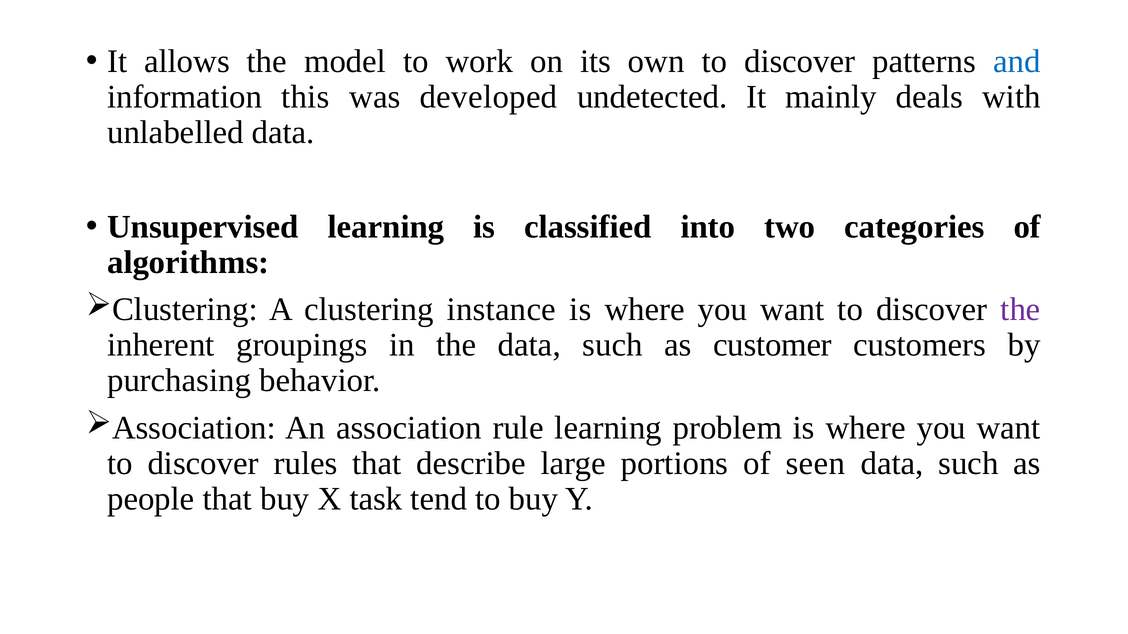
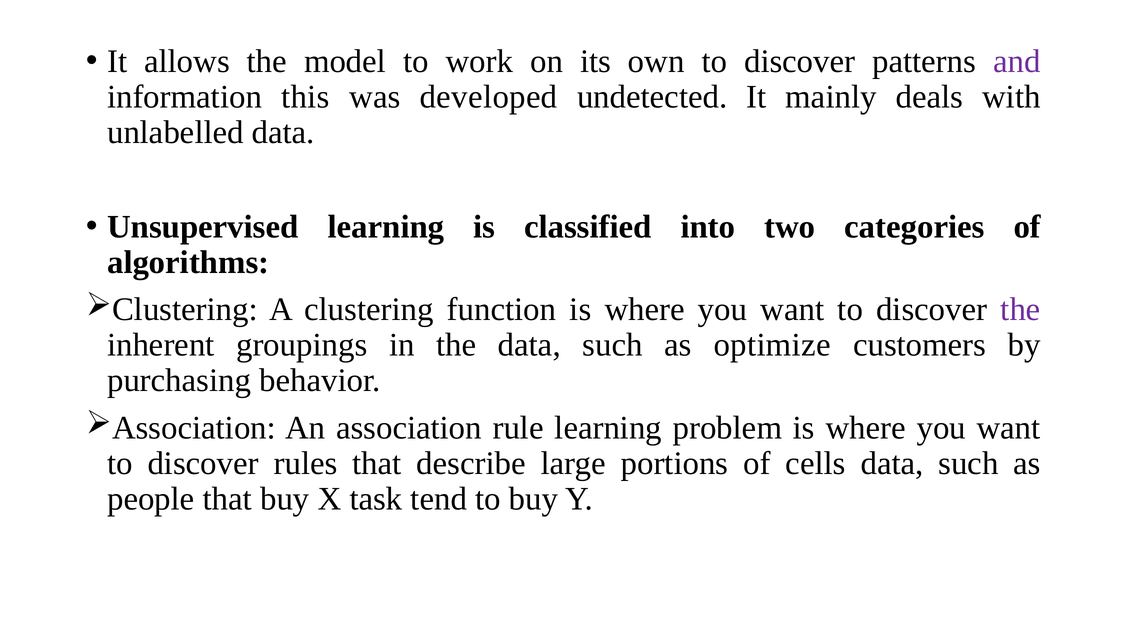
and colour: blue -> purple (1017, 61)
instance: instance -> function (502, 310)
customer: customer -> optimize (772, 345)
seen: seen -> cells (816, 464)
